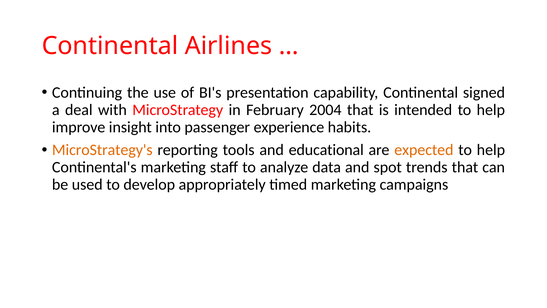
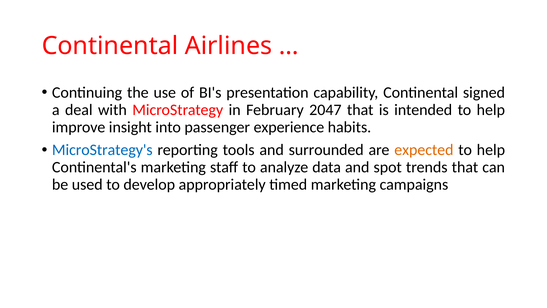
2004: 2004 -> 2047 (325, 110)
MicroStrategy's colour: orange -> blue (102, 150)
educational: educational -> surrounded (326, 150)
